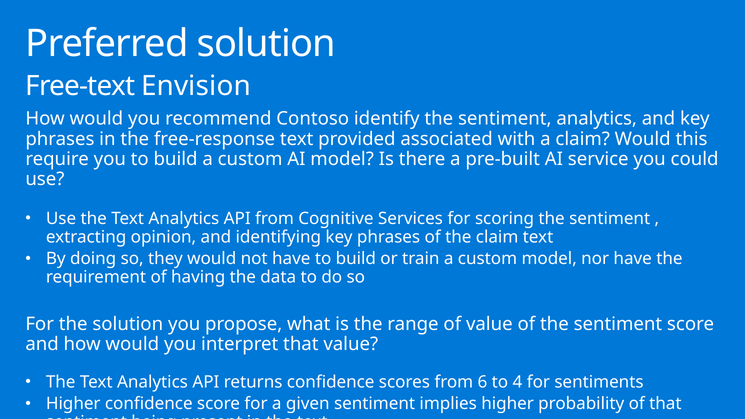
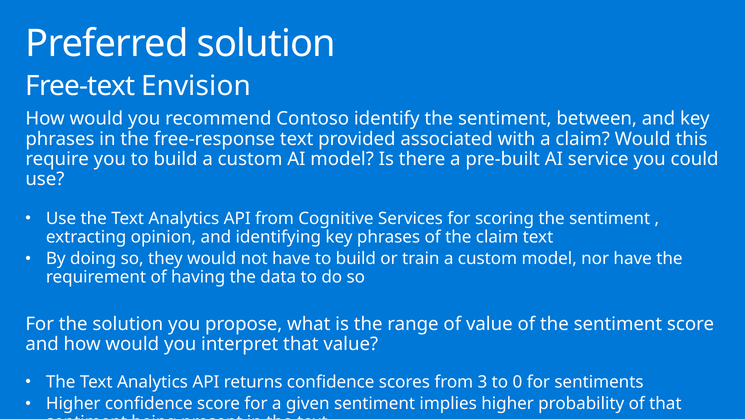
sentiment analytics: analytics -> between (597, 119)
6: 6 -> 3 (482, 382)
4: 4 -> 0 (518, 382)
